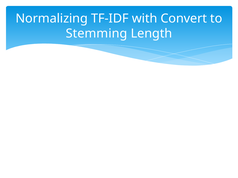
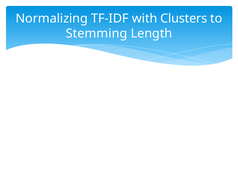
Convert: Convert -> Clusters (184, 18)
